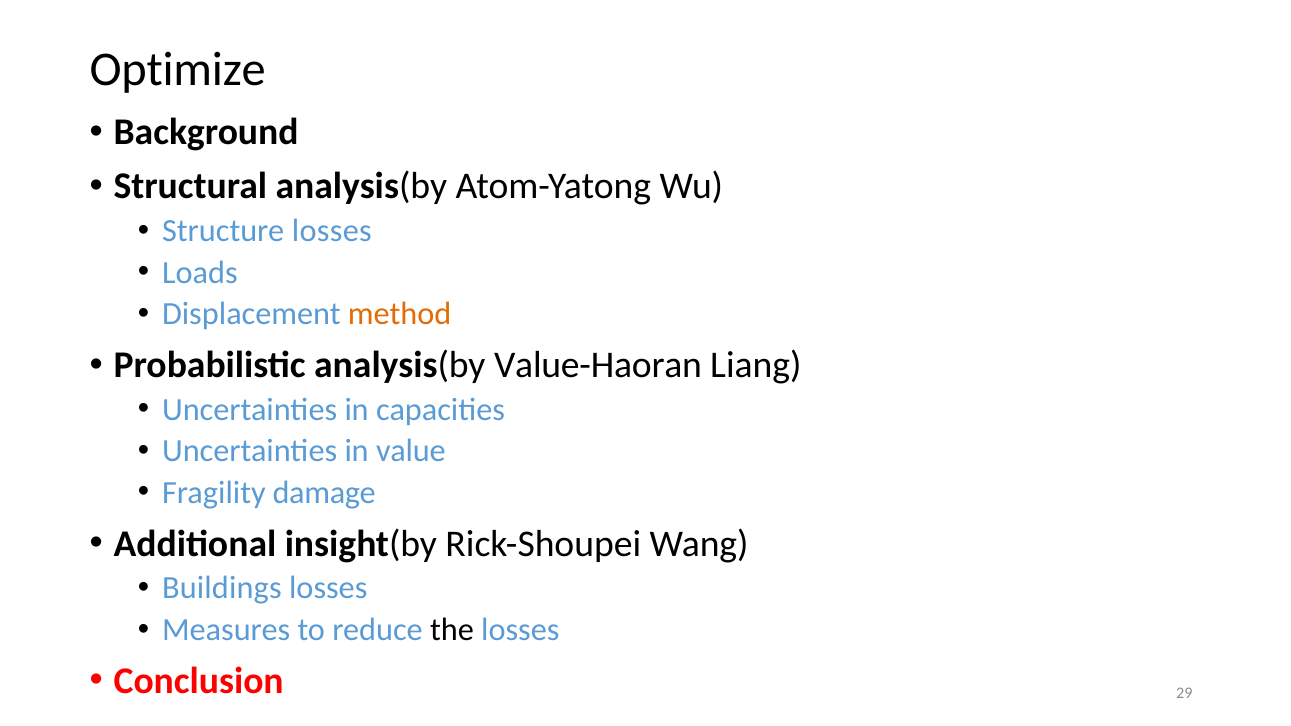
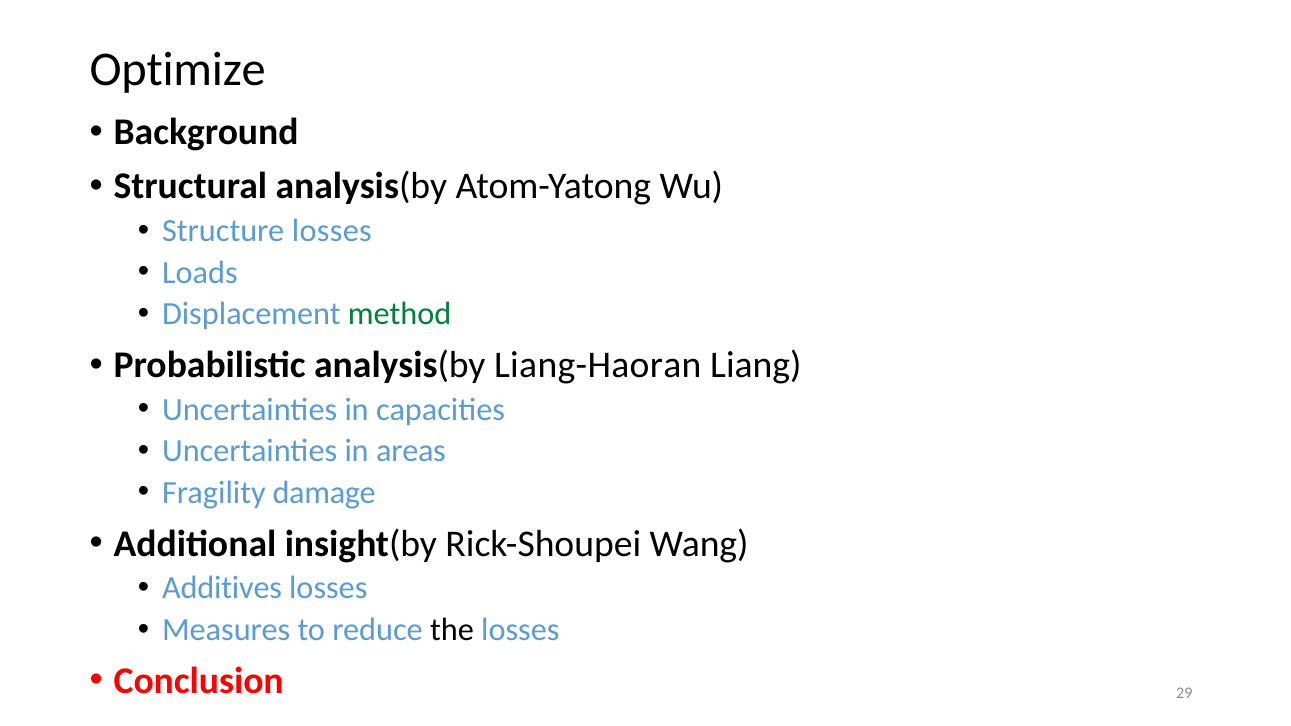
method colour: orange -> green (400, 314)
Value-Haoran: Value-Haoran -> Liang-Haoran (598, 365)
value: value -> areas (411, 451)
Buildings: Buildings -> Additives (222, 588)
